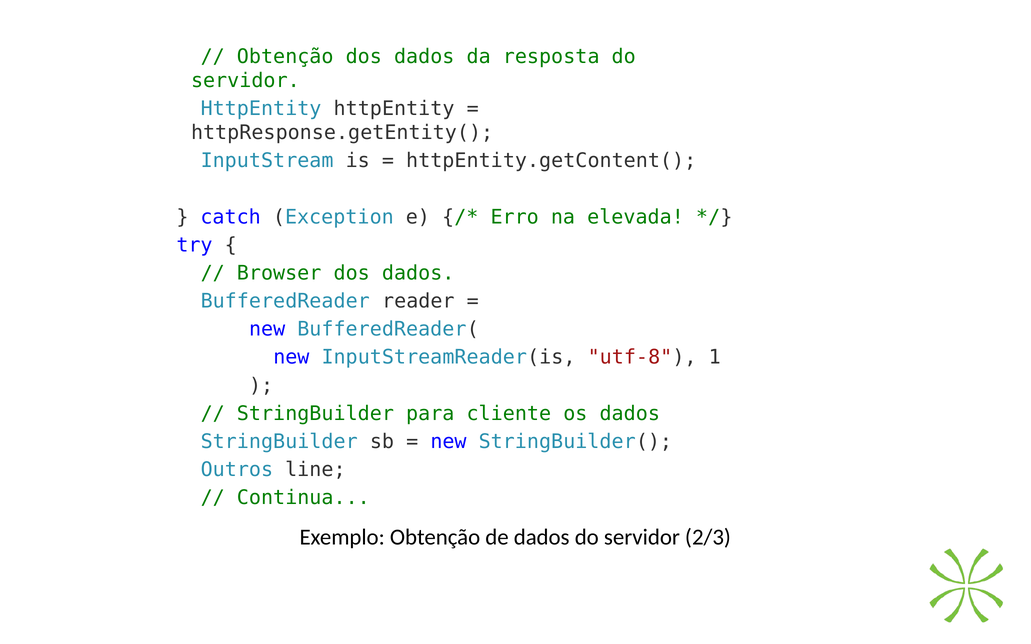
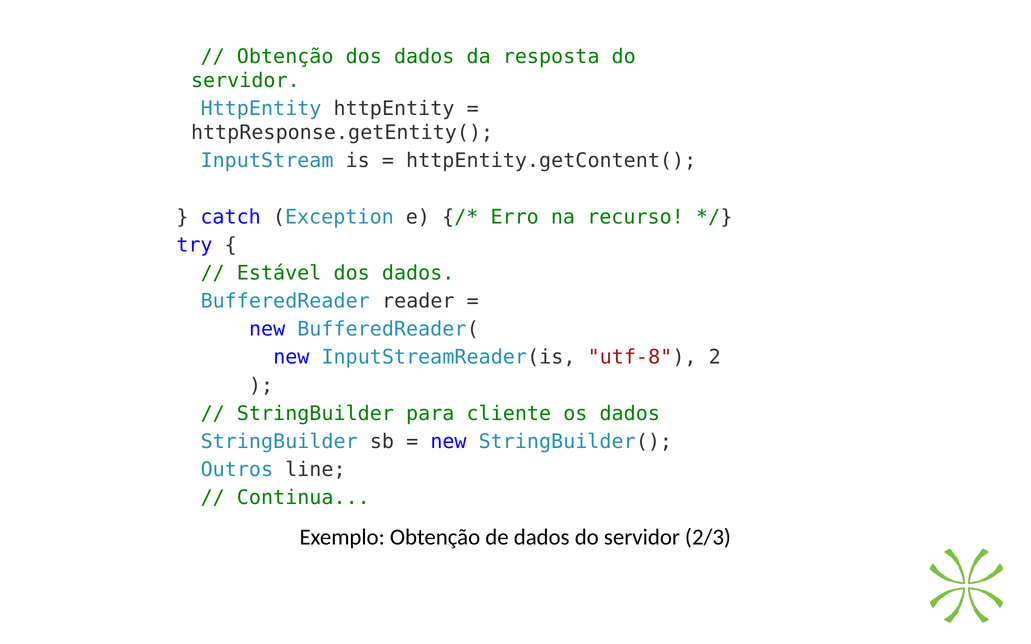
elevada: elevada -> recurso (636, 217)
Browser: Browser -> Estável (279, 273)
1: 1 -> 2 (715, 358)
